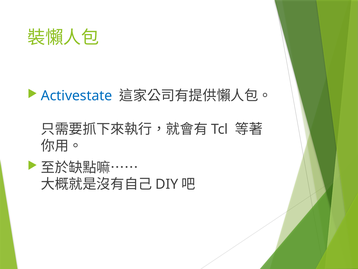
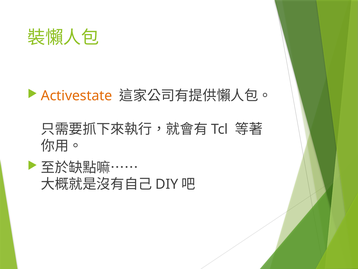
Activestate colour: blue -> orange (77, 96)
